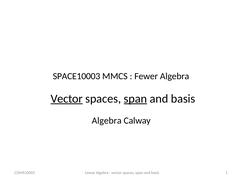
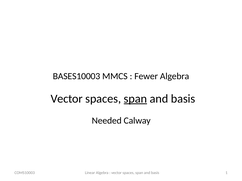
SPACE10003: SPACE10003 -> BASES10003 (76, 76)
Vector underline: present -> none (67, 99)
Algebra: Algebra -> Needed (107, 121)
